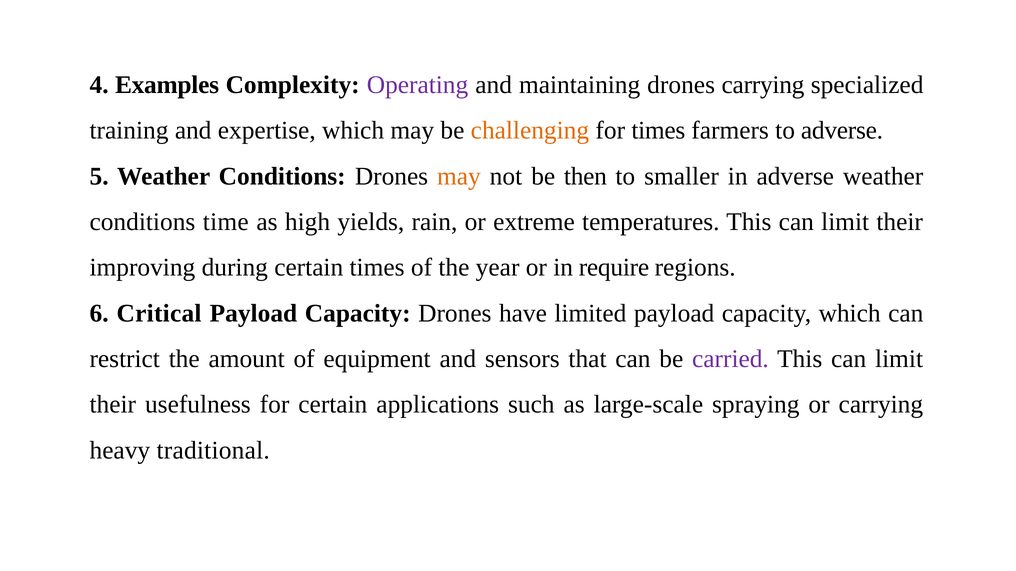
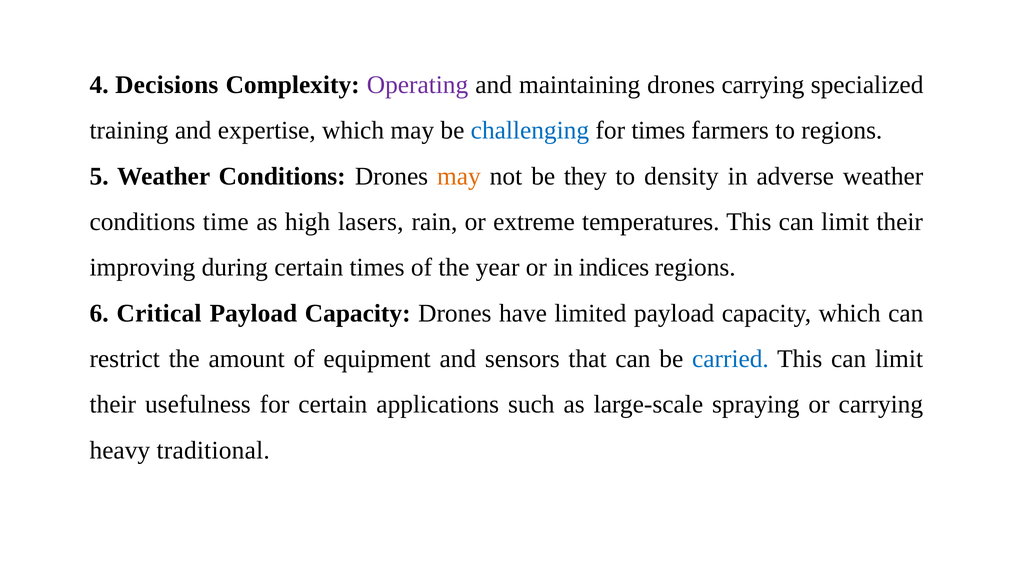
Examples: Examples -> Decisions (167, 85)
challenging colour: orange -> blue (530, 131)
to adverse: adverse -> regions (842, 131)
then: then -> they (585, 176)
smaller: smaller -> density (681, 176)
yields: yields -> lasers (371, 222)
require: require -> indices (614, 268)
carried colour: purple -> blue (730, 359)
